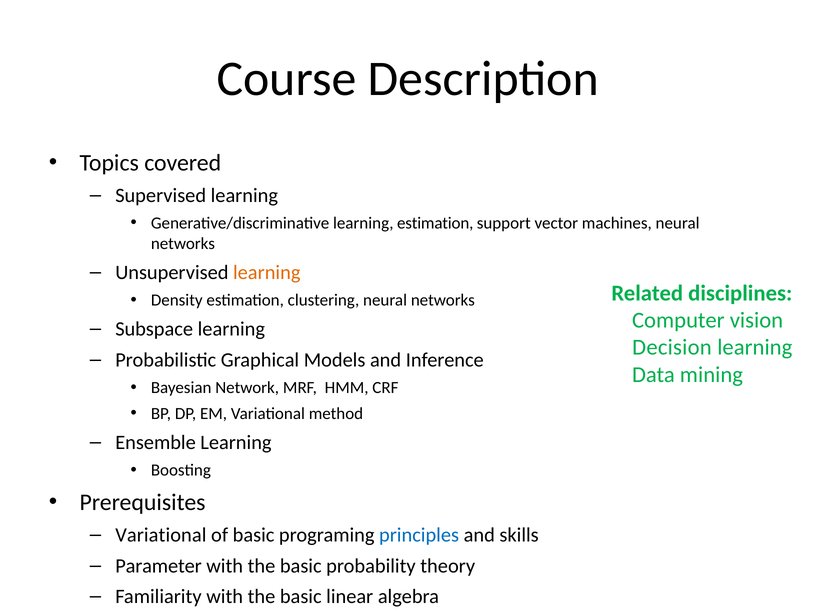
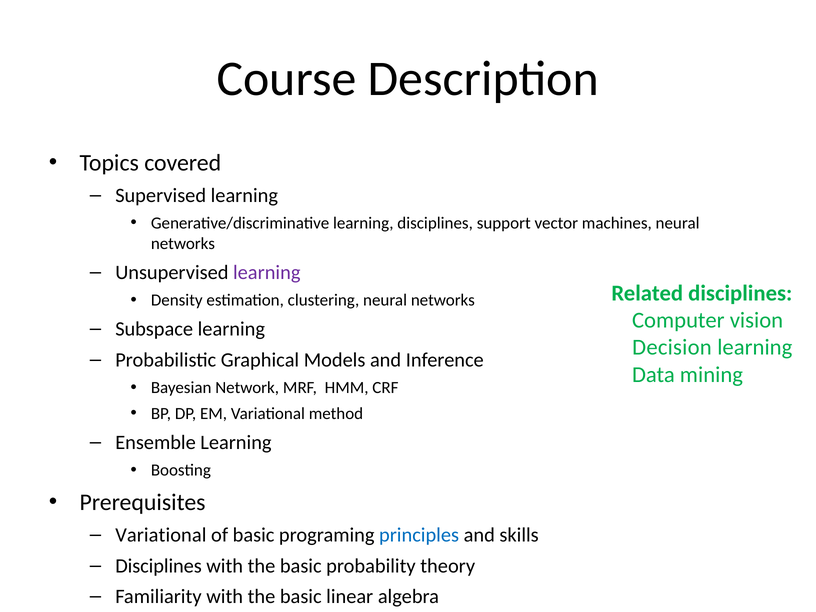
learning estimation: estimation -> disciplines (435, 223)
learning colour: orange -> purple (267, 273)
Parameter: Parameter -> Disciplines (158, 566)
